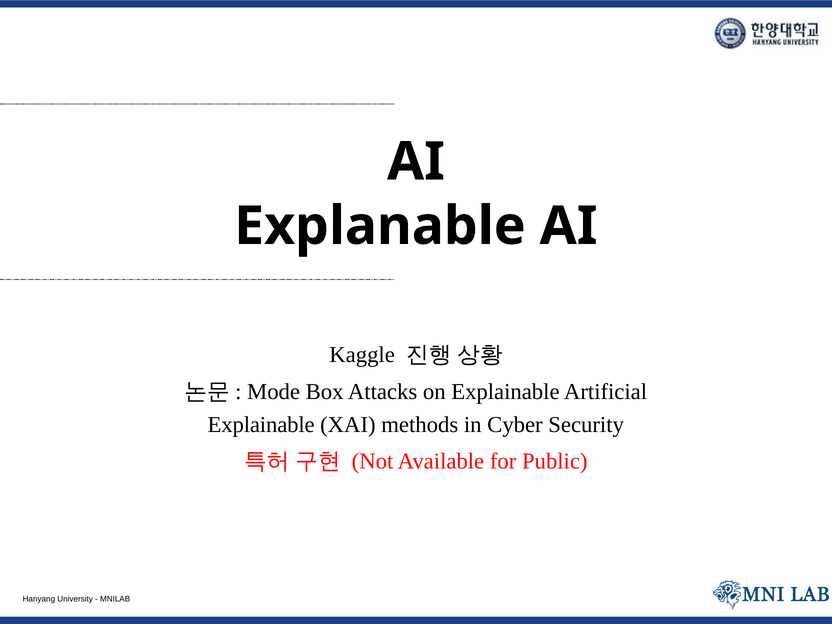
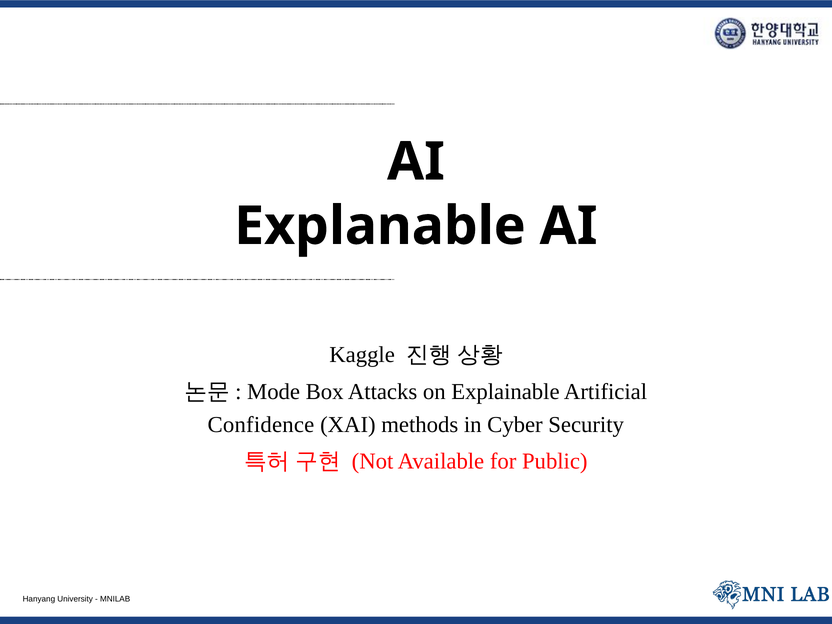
Explainable: Explainable -> Confidence (261, 425)
